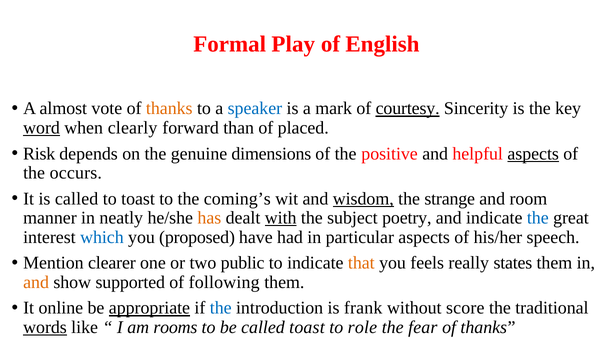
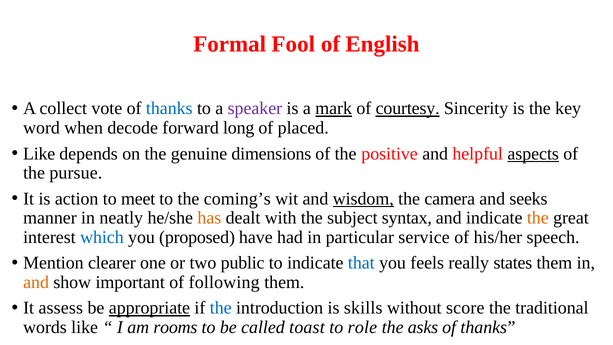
Play: Play -> Fool (293, 44)
almost: almost -> collect (63, 109)
thanks colour: orange -> blue (169, 109)
speaker colour: blue -> purple (255, 109)
mark underline: none -> present (334, 109)
word underline: present -> none (42, 128)
clearly: clearly -> decode (133, 128)
than: than -> long (239, 128)
Risk: Risk -> Like (39, 154)
occurs: occurs -> pursue (76, 173)
is called: called -> action (77, 199)
to toast: toast -> meet (138, 199)
strange: strange -> camera (450, 199)
room: room -> seeks (528, 199)
with underline: present -> none (281, 218)
poetry: poetry -> syntax (407, 218)
the colour: blue -> orange (538, 218)
particular aspects: aspects -> service (424, 237)
that colour: orange -> blue (361, 263)
supported: supported -> important (130, 282)
online: online -> assess (61, 308)
frank: frank -> skills (363, 308)
words underline: present -> none (45, 327)
fear: fear -> asks (423, 327)
